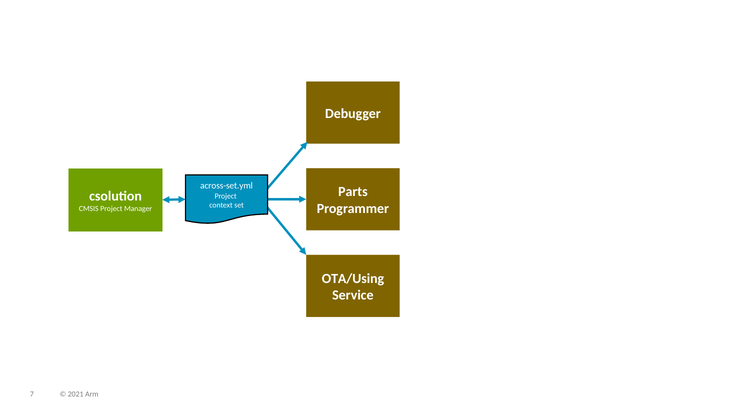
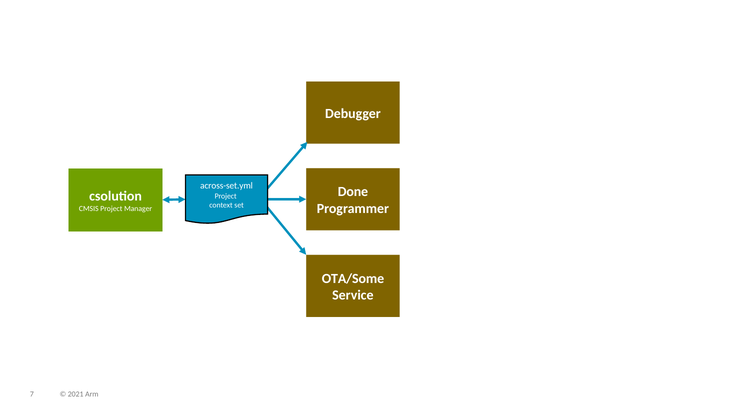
Parts: Parts -> Done (353, 192)
OTA/Using: OTA/Using -> OTA/Some (353, 278)
